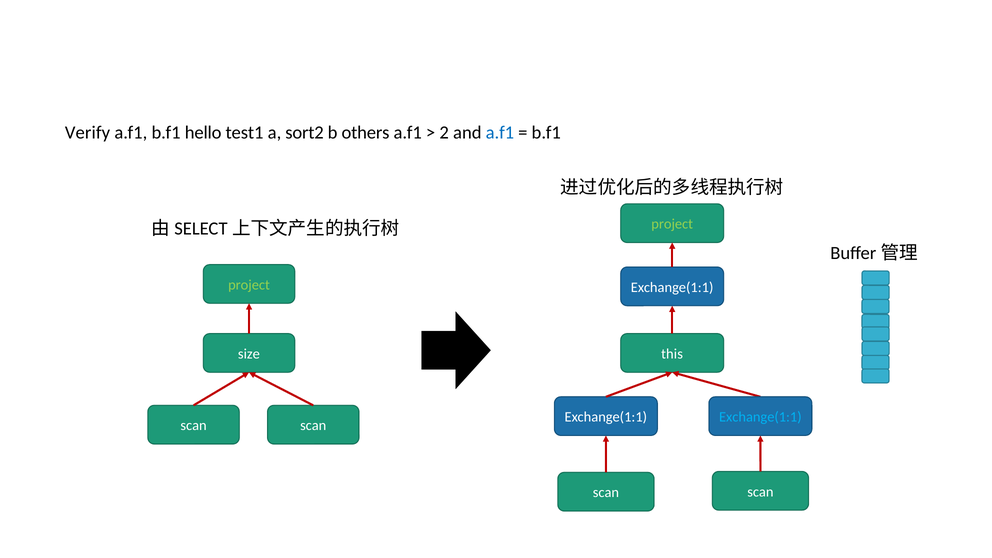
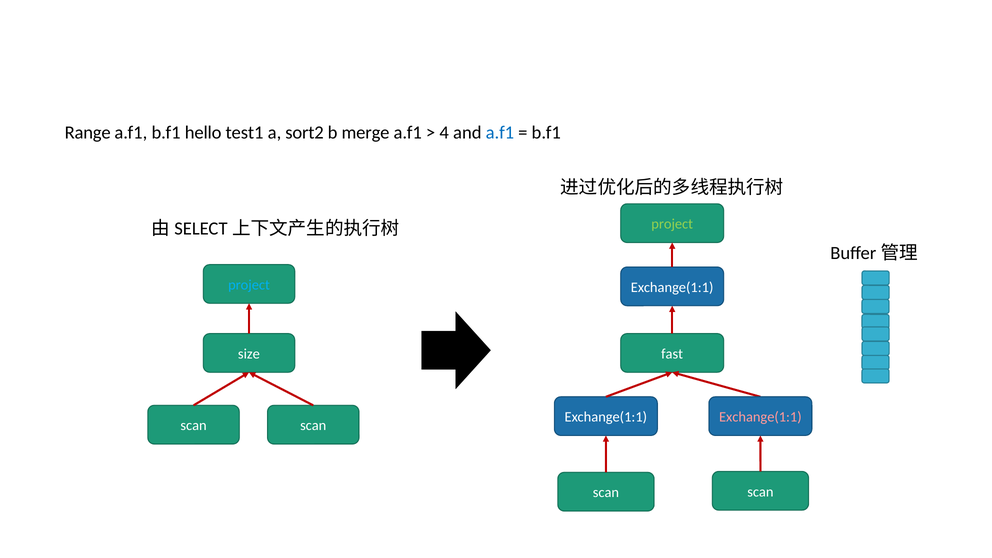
Verify: Verify -> Range (88, 132)
others: others -> merge (366, 132)
2: 2 -> 4 (444, 132)
project colour: light green -> light blue (249, 285)
this: this -> fast (672, 354)
Exchange(1:1 colour: light blue -> pink (760, 417)
